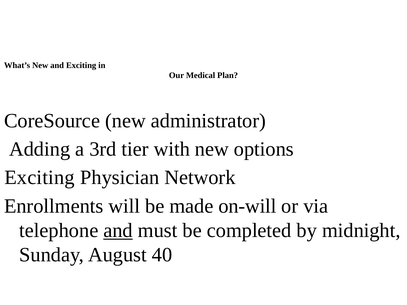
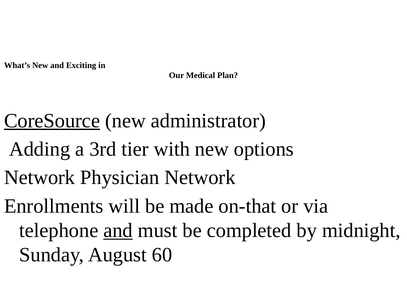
CoreSource underline: none -> present (52, 121)
Exciting: Exciting -> Network (40, 178)
on-will: on-will -> on-that (247, 206)
40: 40 -> 60 (162, 255)
